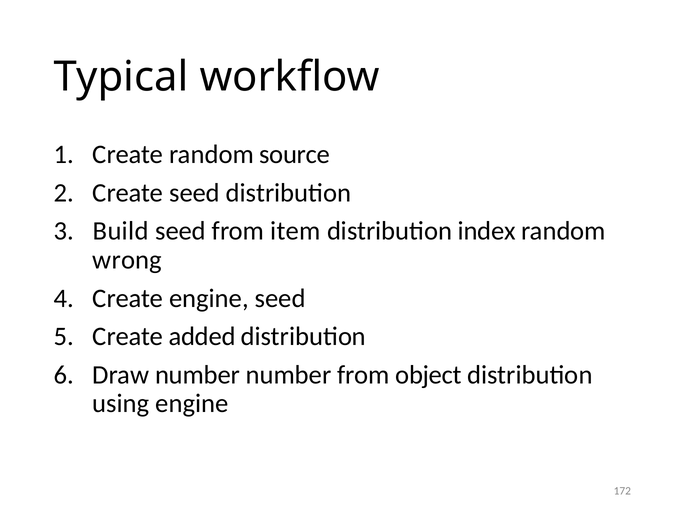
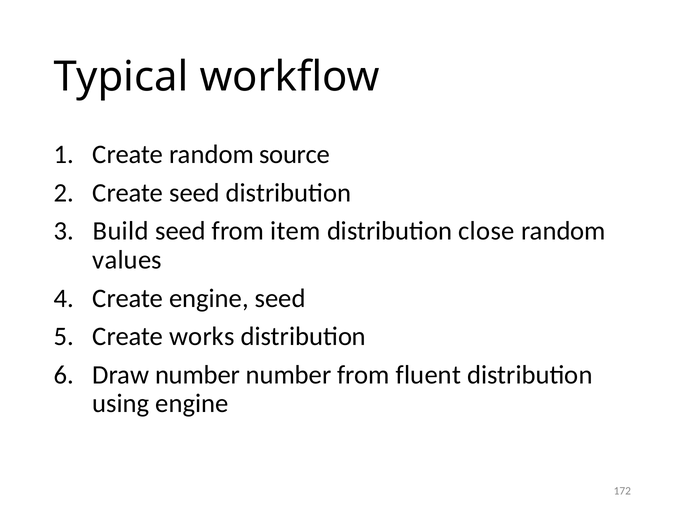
index: index -> close (487, 231)
wrong: wrong -> values (127, 260)
added: added -> works (202, 336)
object: object -> fluent (428, 375)
